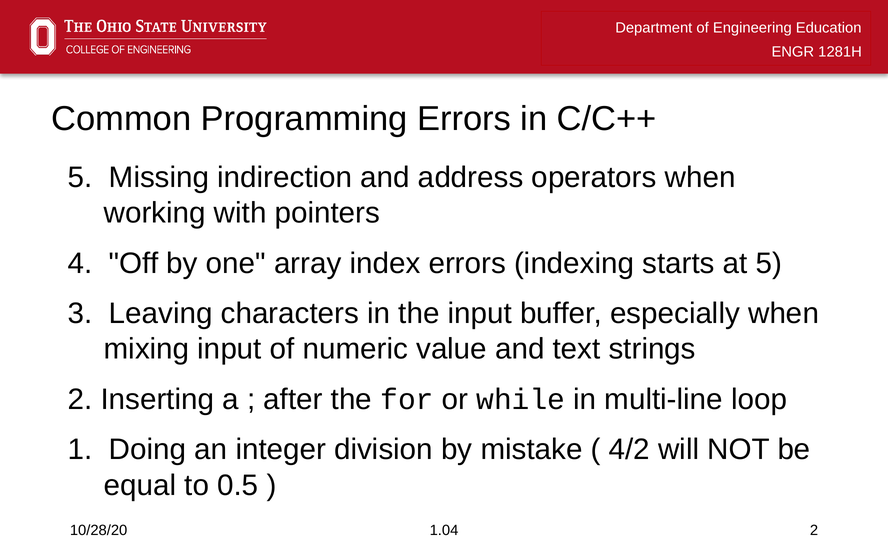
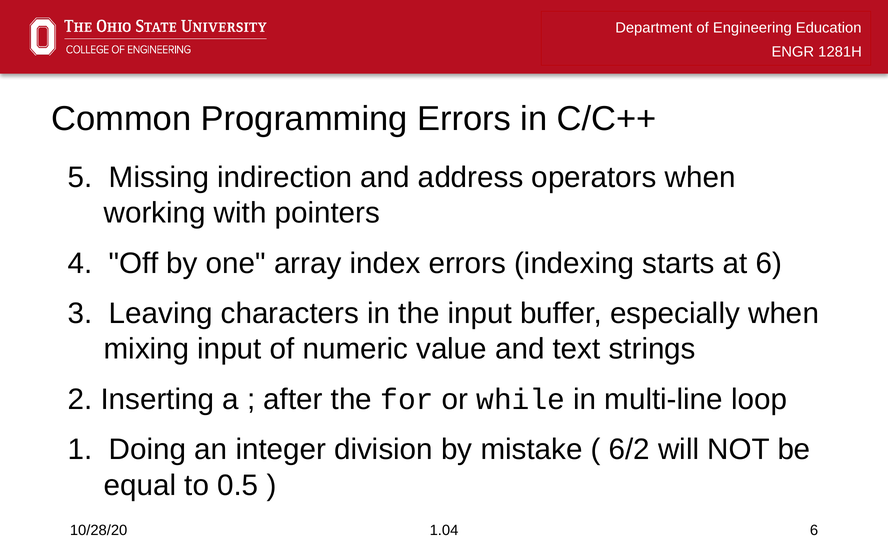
at 5: 5 -> 6 (769, 263)
4/2: 4/2 -> 6/2 (629, 450)
1.04 2: 2 -> 6 (814, 530)
